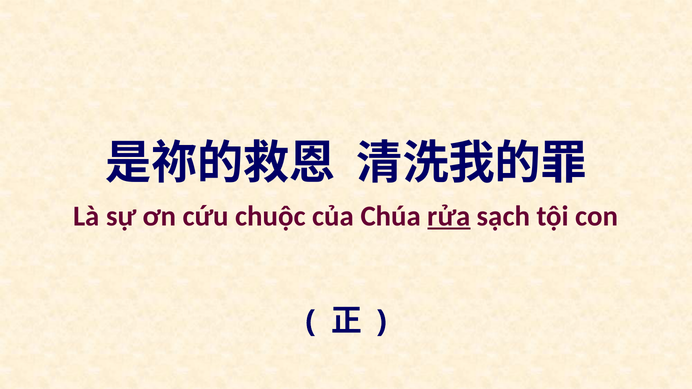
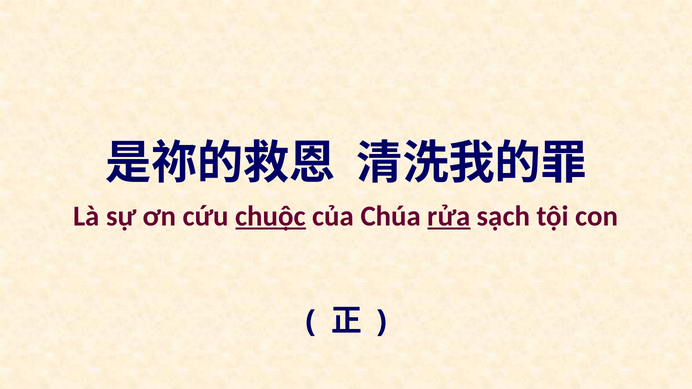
chuộc underline: none -> present (271, 216)
